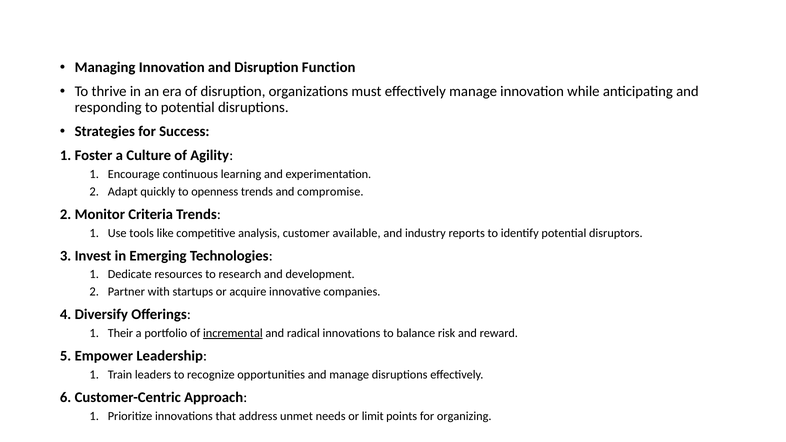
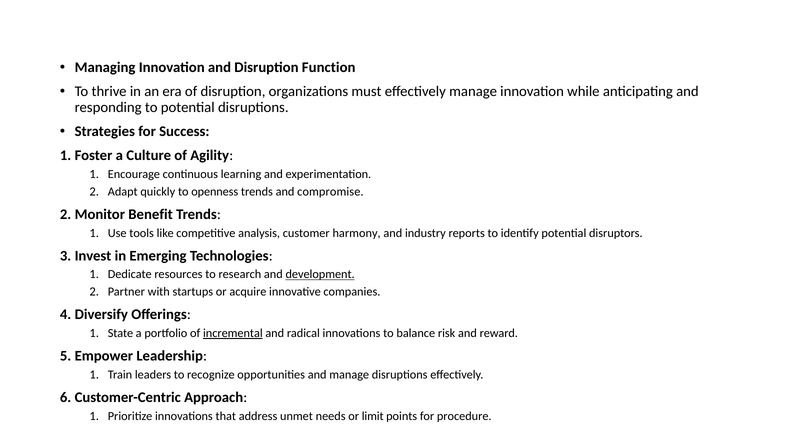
Criteria: Criteria -> Benefit (151, 214)
available: available -> harmony (357, 233)
development underline: none -> present (320, 274)
Their: Their -> State (120, 333)
organizing: organizing -> procedure (464, 416)
